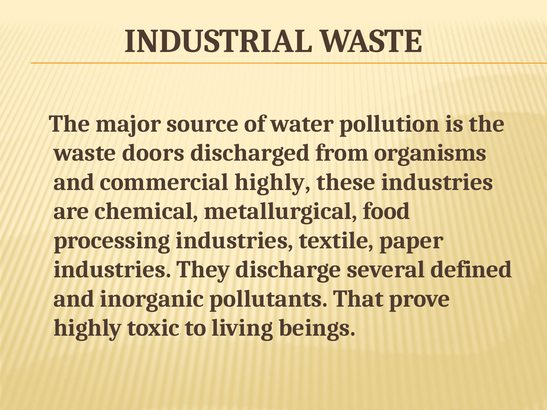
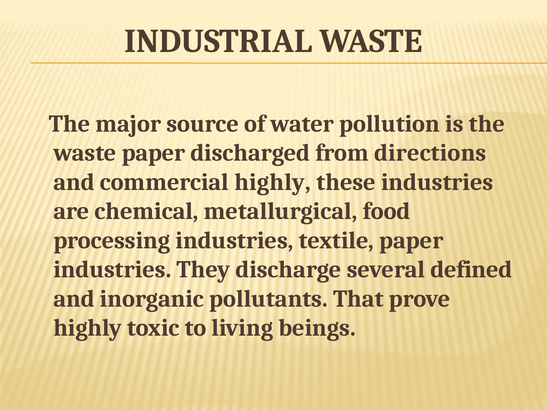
waste doors: doors -> paper (153, 153)
organisms: organisms -> directions (430, 153)
